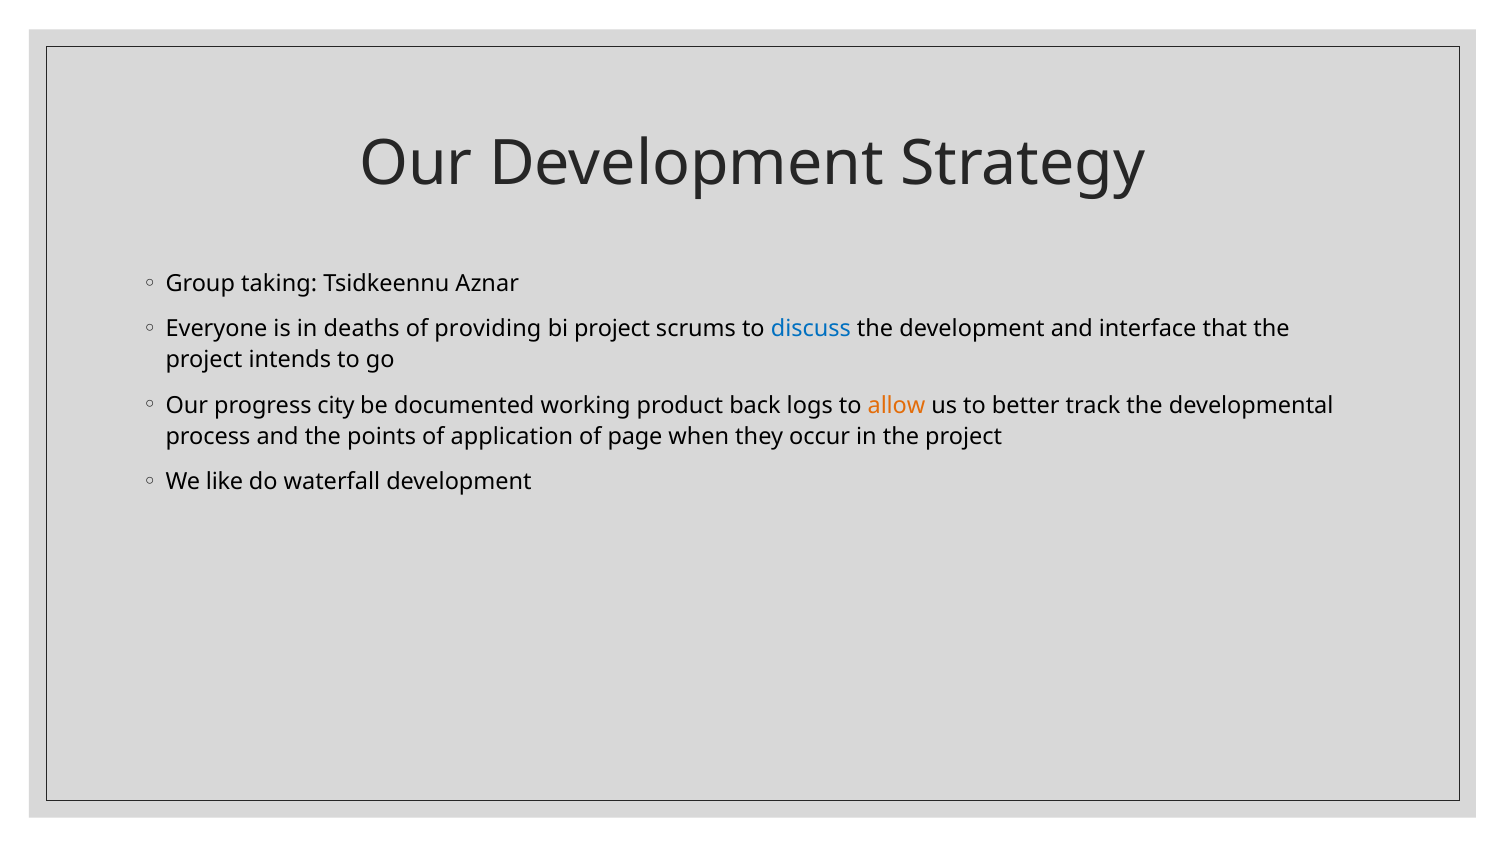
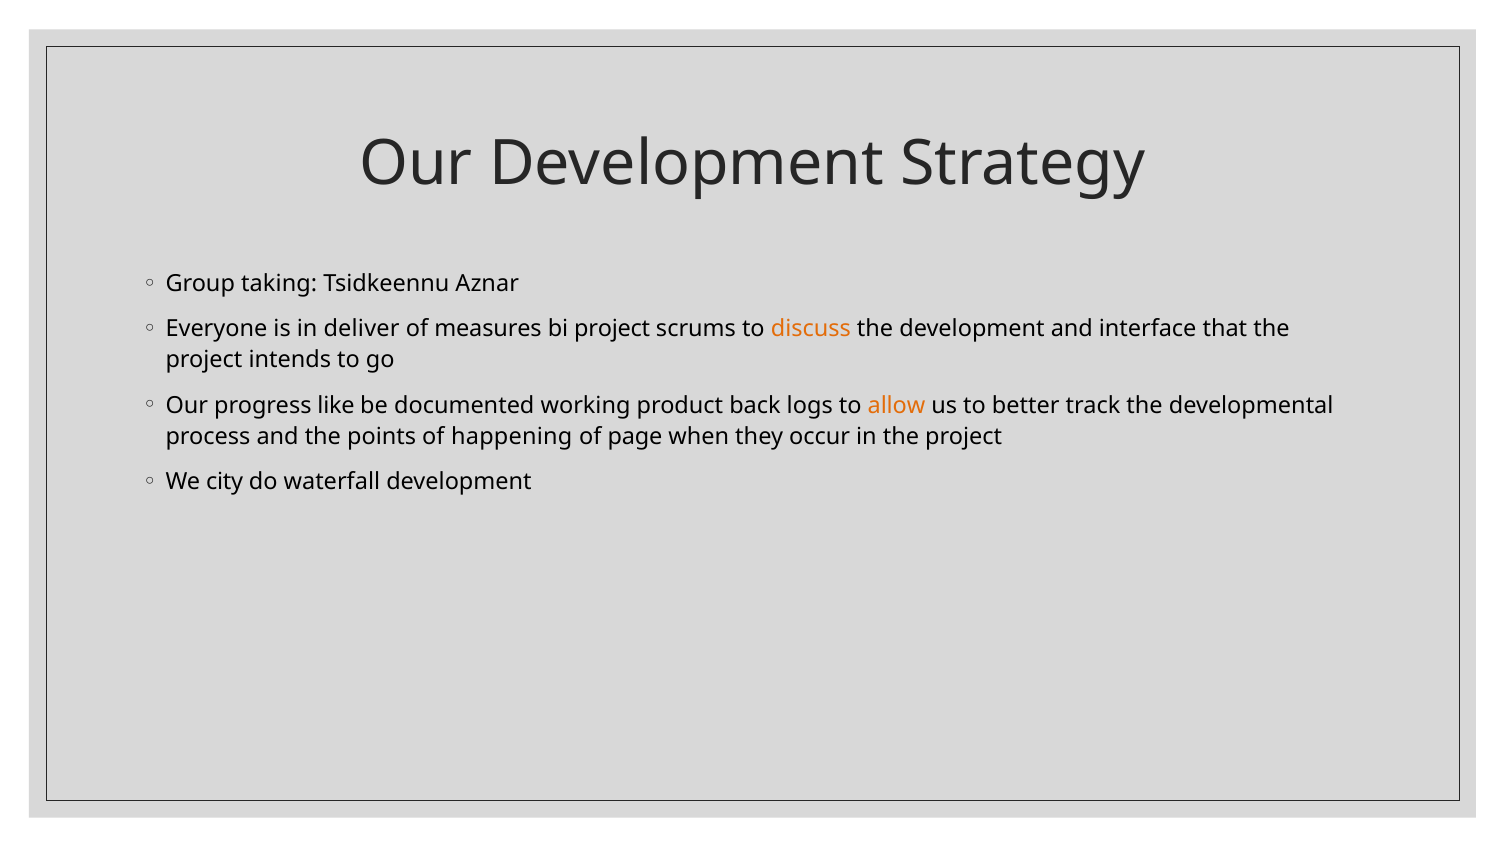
deaths: deaths -> deliver (362, 329)
providing: providing -> measures (488, 329)
discuss colour: blue -> orange (811, 329)
city: city -> like (336, 405)
application: application -> happening (512, 436)
like: like -> city (225, 481)
